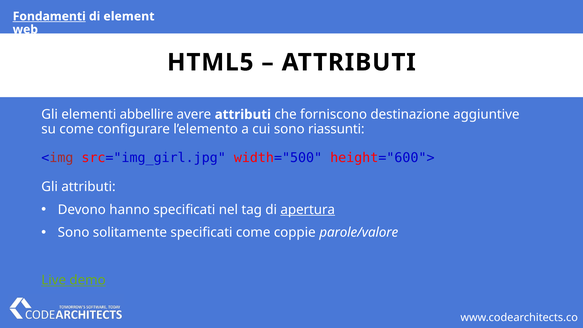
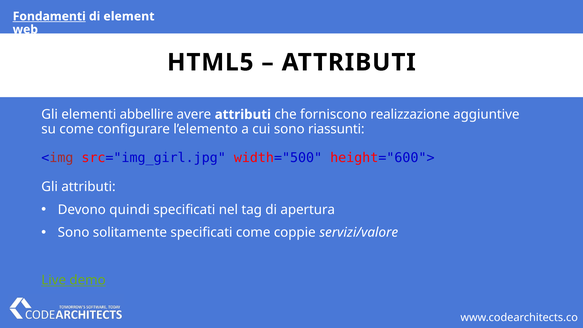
destinazione: destinazione -> realizzazione (410, 114)
hanno: hanno -> quindi (130, 210)
apertura underline: present -> none (308, 210)
parole/valore: parole/valore -> servizi/valore (359, 232)
